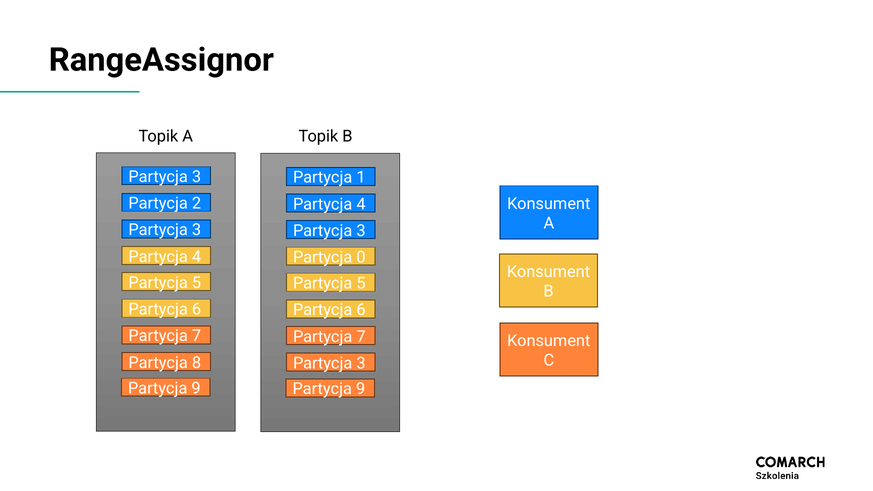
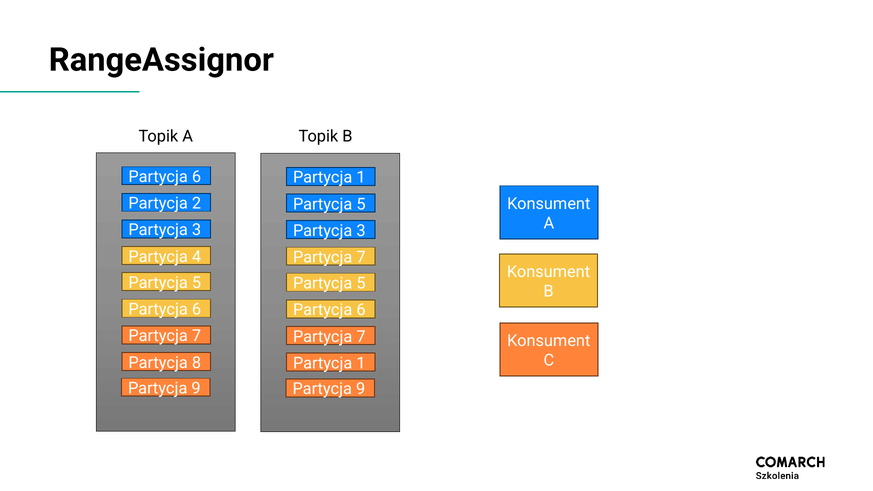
3: 3 -> 6 (197, 177)
4: 4 -> 5 (361, 204)
0: 0 -> 7 (361, 257)
3: 3 -> 1 (361, 363)
